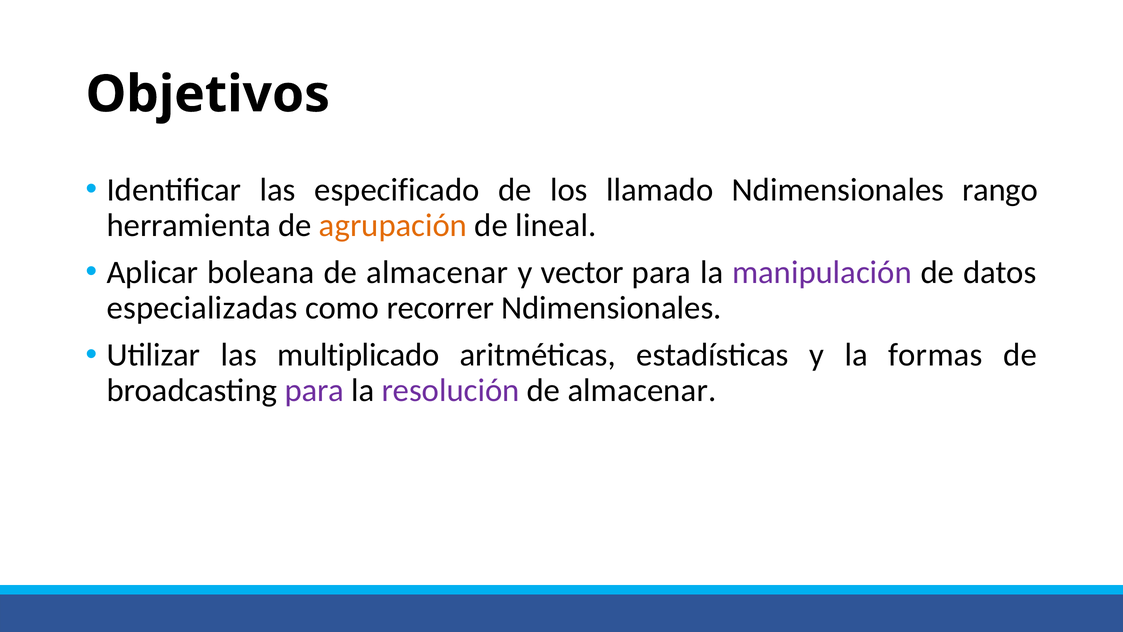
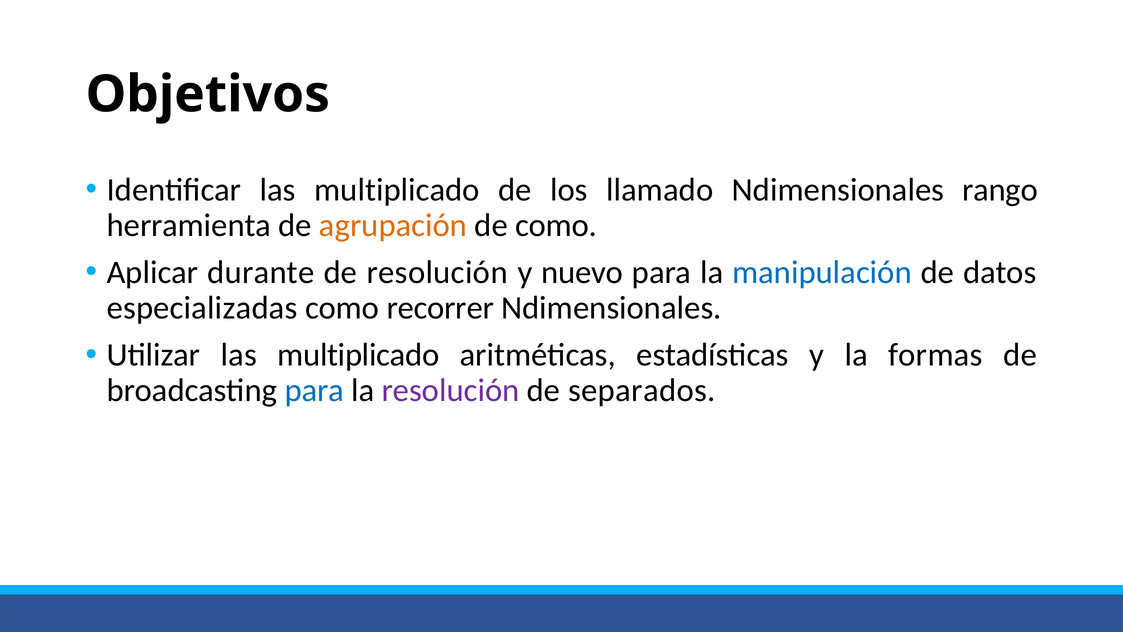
Identificar las especificado: especificado -> multiplicado (397, 190)
de lineal: lineal -> como (556, 225)
boleana: boleana -> durante (261, 272)
almacenar: almacenar -> resolución (437, 272)
vector: vector -> nuevo (582, 272)
manipulación colour: purple -> blue (822, 272)
para colour: purple -> blue (314, 390)
almacenar: almacenar -> separados (642, 390)
